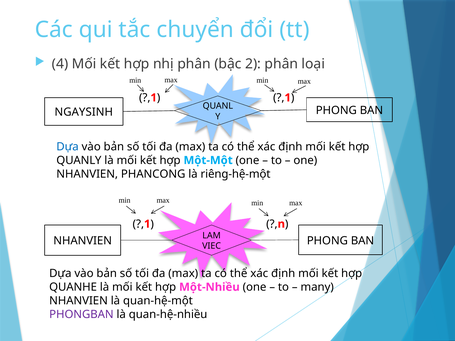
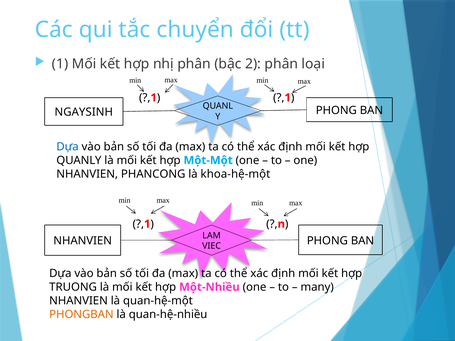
4: 4 -> 1 (60, 64)
riêng-hệ-một: riêng-hệ-một -> khoa-hệ-một (235, 174)
QUANHE: QUANHE -> TRUONG (73, 287)
PHONGBAN colour: purple -> orange (81, 315)
